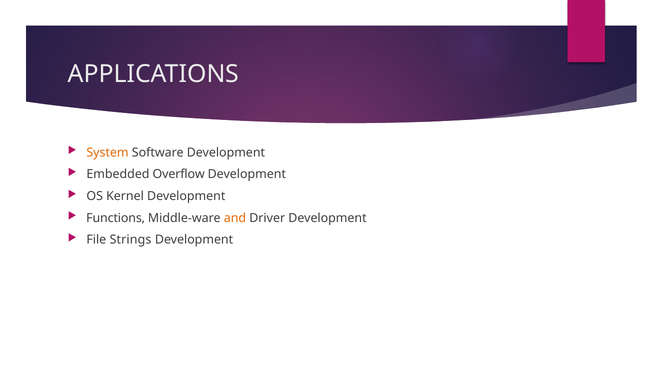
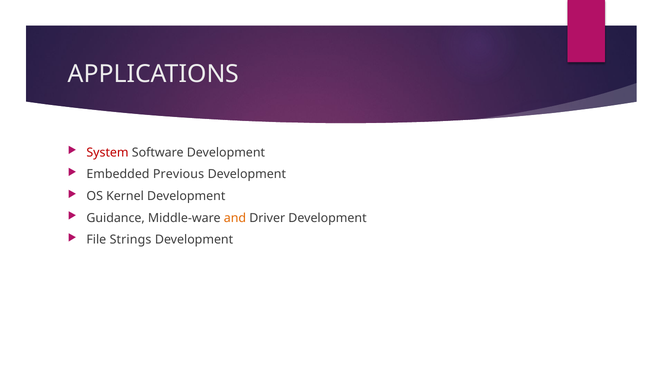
System colour: orange -> red (108, 152)
Overflow: Overflow -> Previous (179, 174)
Functions: Functions -> Guidance (116, 218)
